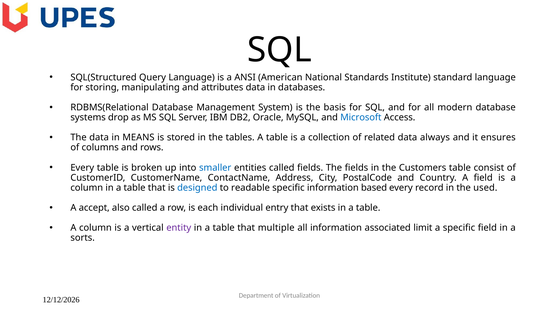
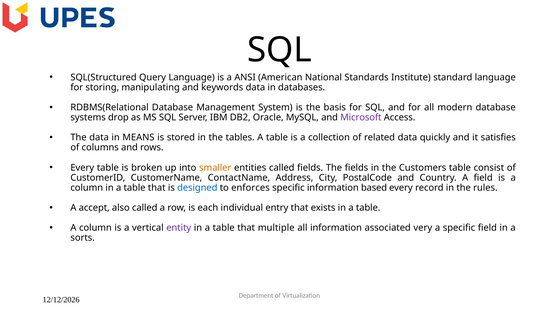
attributes: attributes -> keywords (222, 87)
Microsoft colour: blue -> purple (361, 118)
always: always -> quickly (435, 138)
ensures: ensures -> satisfies (498, 138)
smaller colour: blue -> orange (215, 168)
readable: readable -> enforces (250, 188)
used: used -> rules (485, 188)
limit: limit -> very (423, 228)
